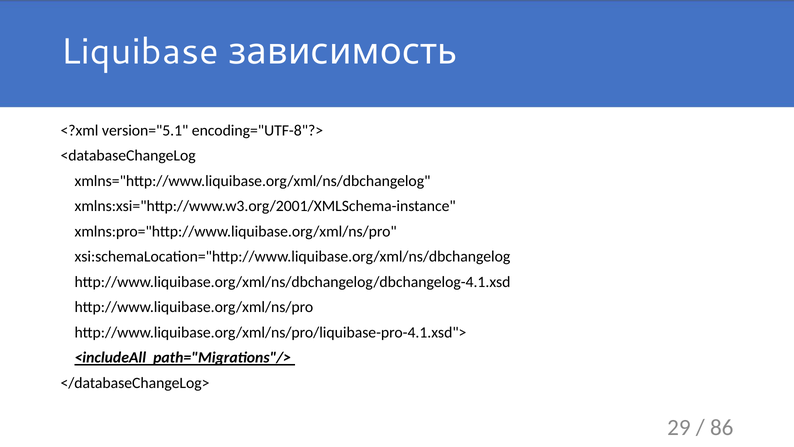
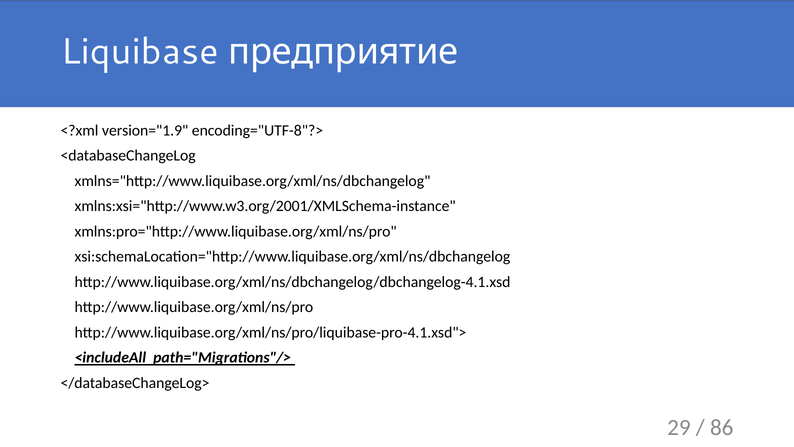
зависимость: зависимость -> предприятие (343, 52)
version="5.1: version="5.1 -> version="1.9 (145, 130)
